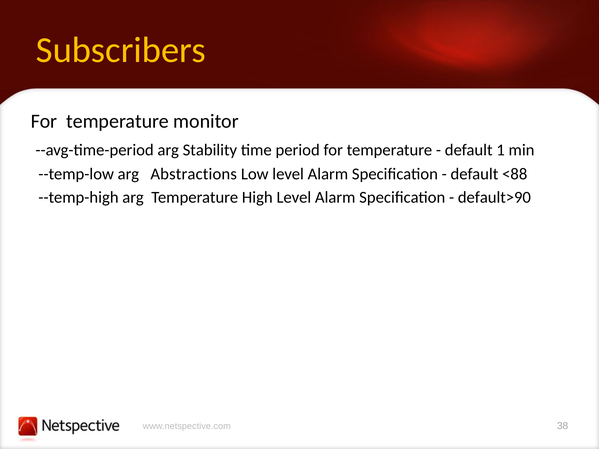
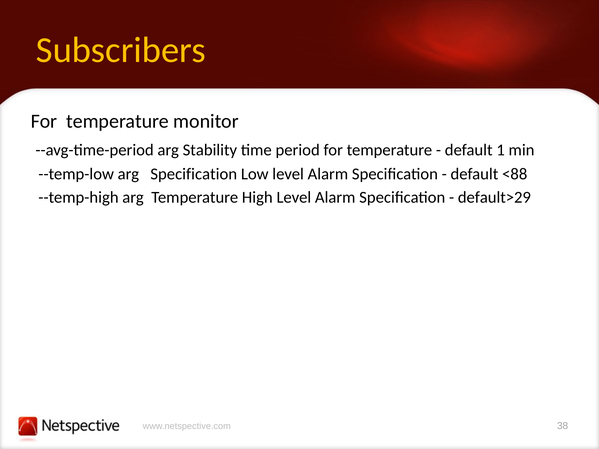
arg Abstractions: Abstractions -> Specification (194, 174)
default>90: default>90 -> default>29 (494, 198)
